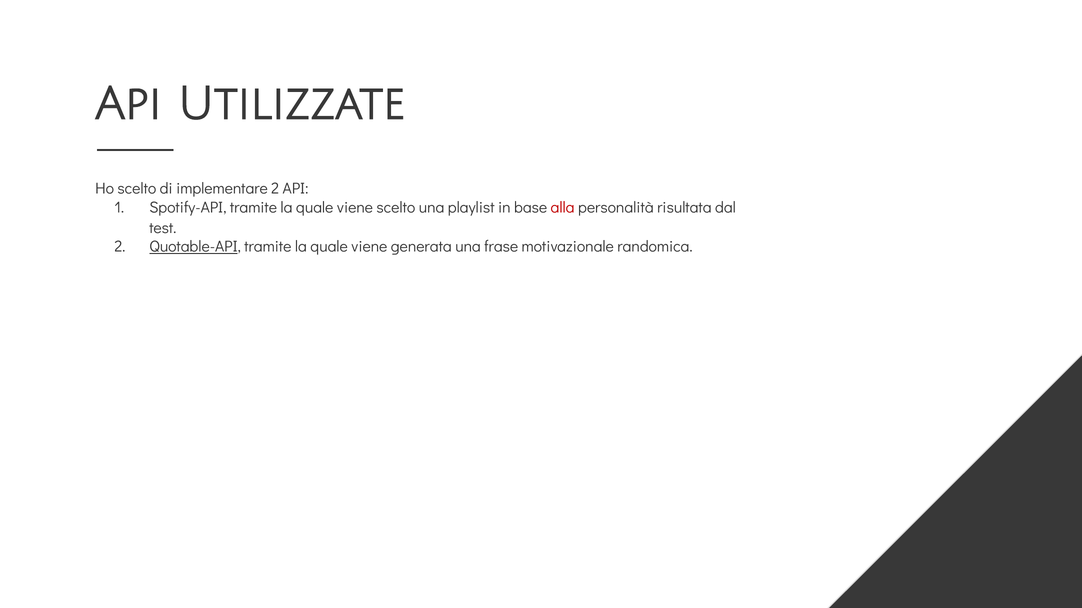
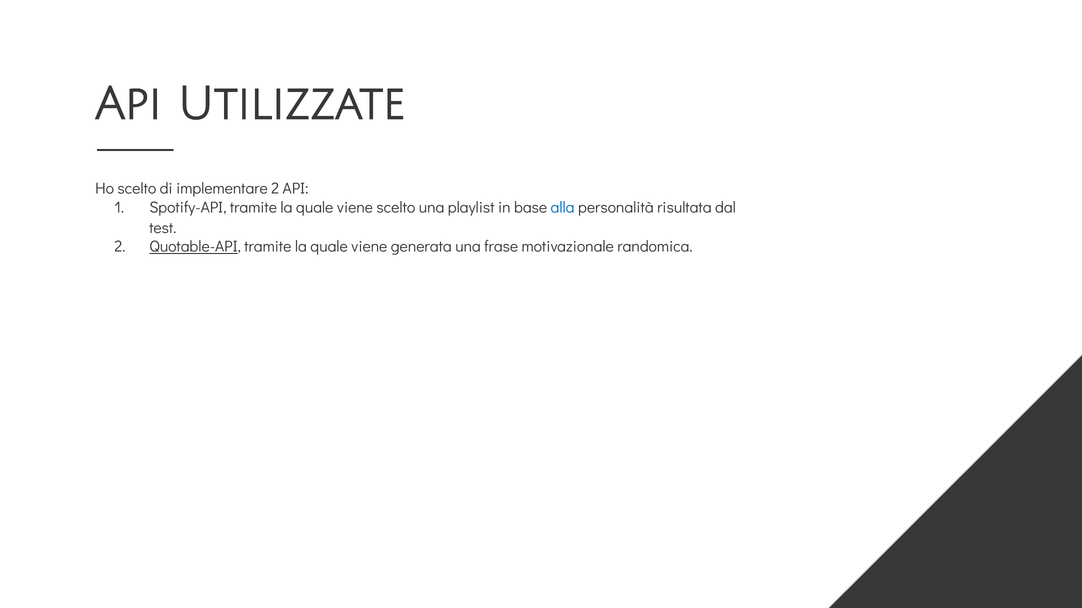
alla colour: red -> blue (563, 208)
